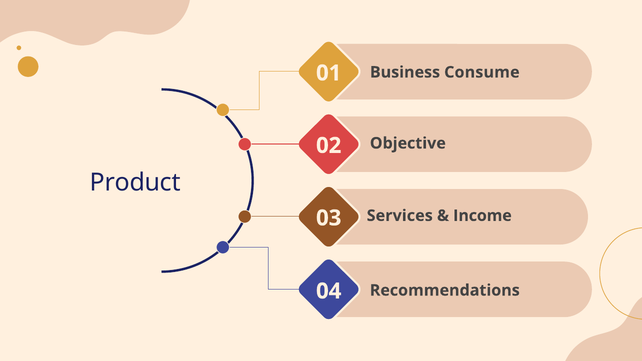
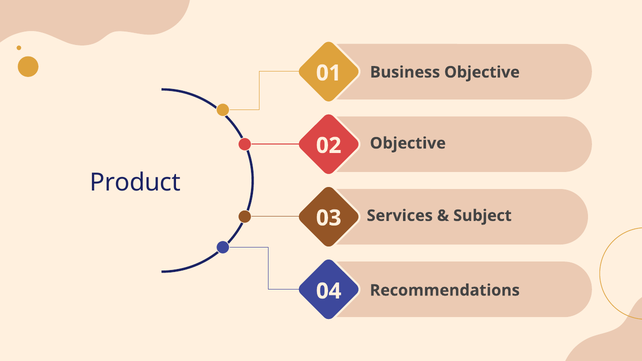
Business Consume: Consume -> Objective (482, 72)
Income: Income -> Subject (482, 216)
